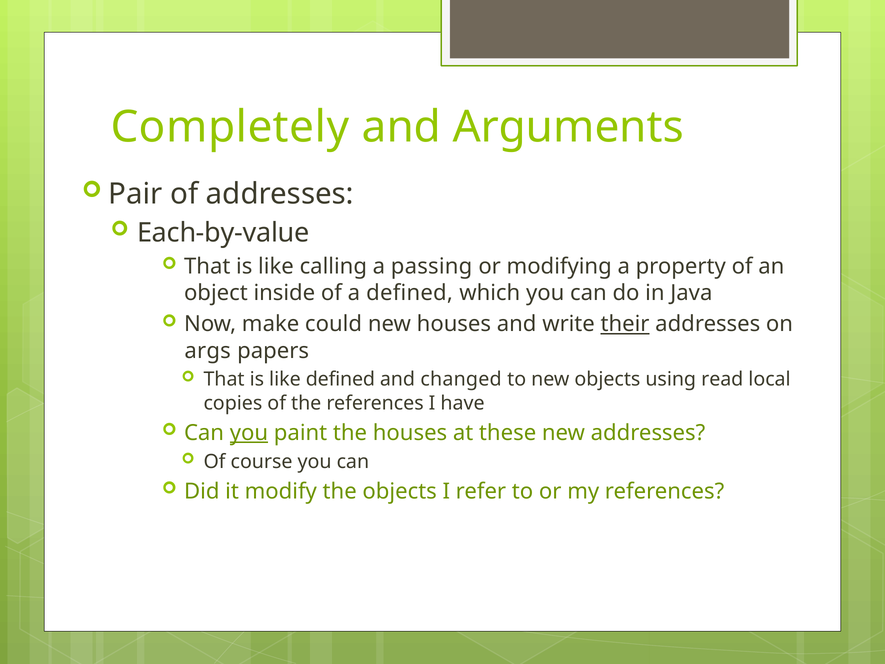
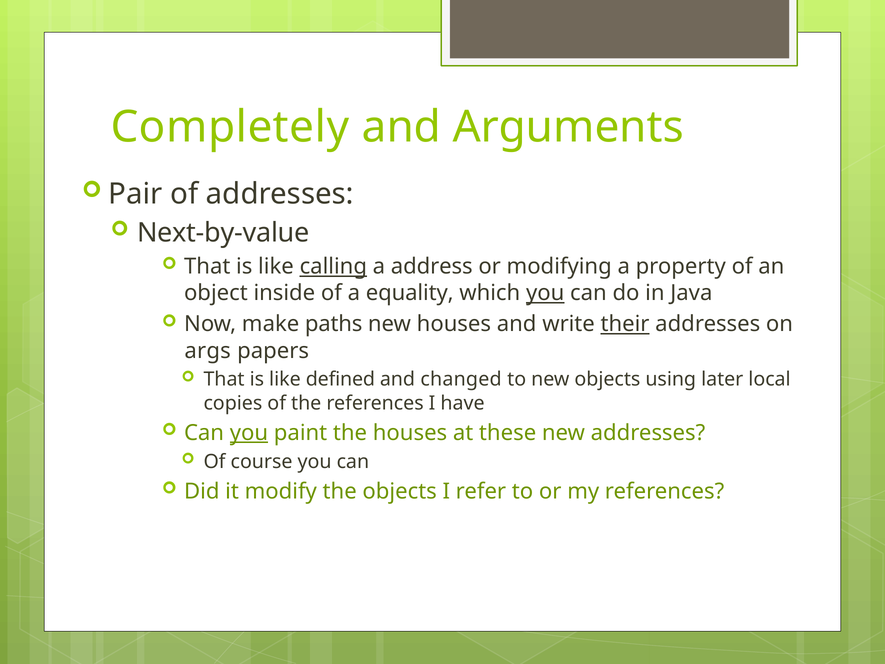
Each-by-value: Each-by-value -> Next-by-value (223, 233)
calling underline: none -> present (333, 266)
passing: passing -> address (432, 266)
a defined: defined -> equality (410, 293)
you underline: none -> present (545, 293)
could: could -> paths (334, 324)
read: read -> later (722, 379)
